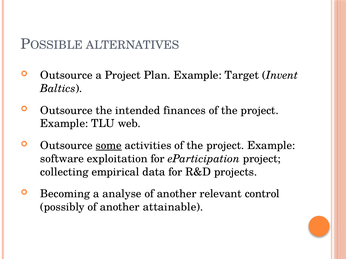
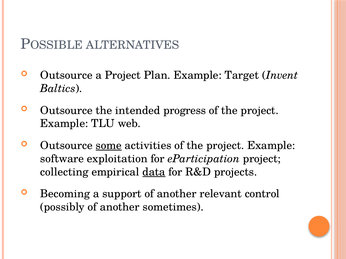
finances: finances -> progress (185, 111)
data underline: none -> present (154, 172)
analyse: analyse -> support (122, 194)
attainable: attainable -> sometimes (173, 207)
